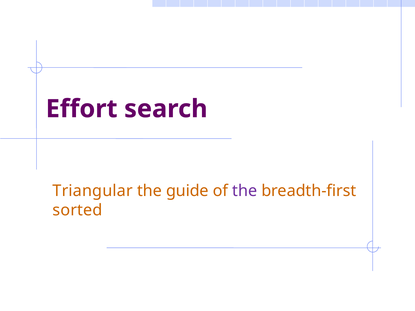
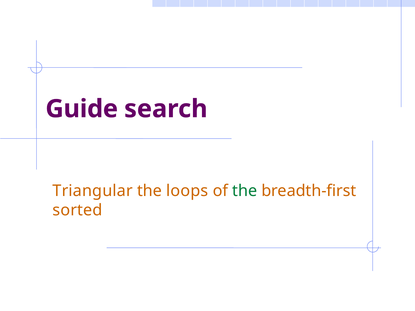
Effort: Effort -> Guide (82, 109)
guide: guide -> loops (187, 191)
the colour: purple -> green (245, 191)
